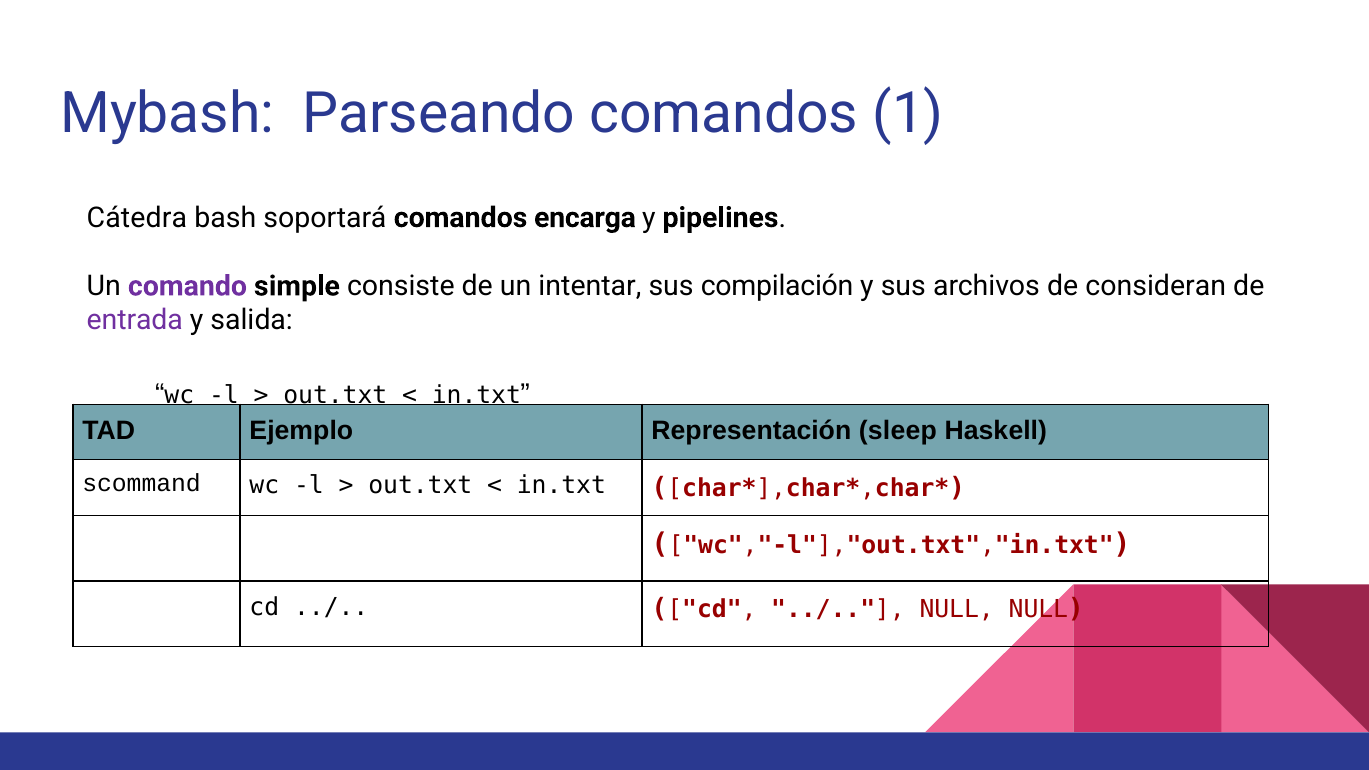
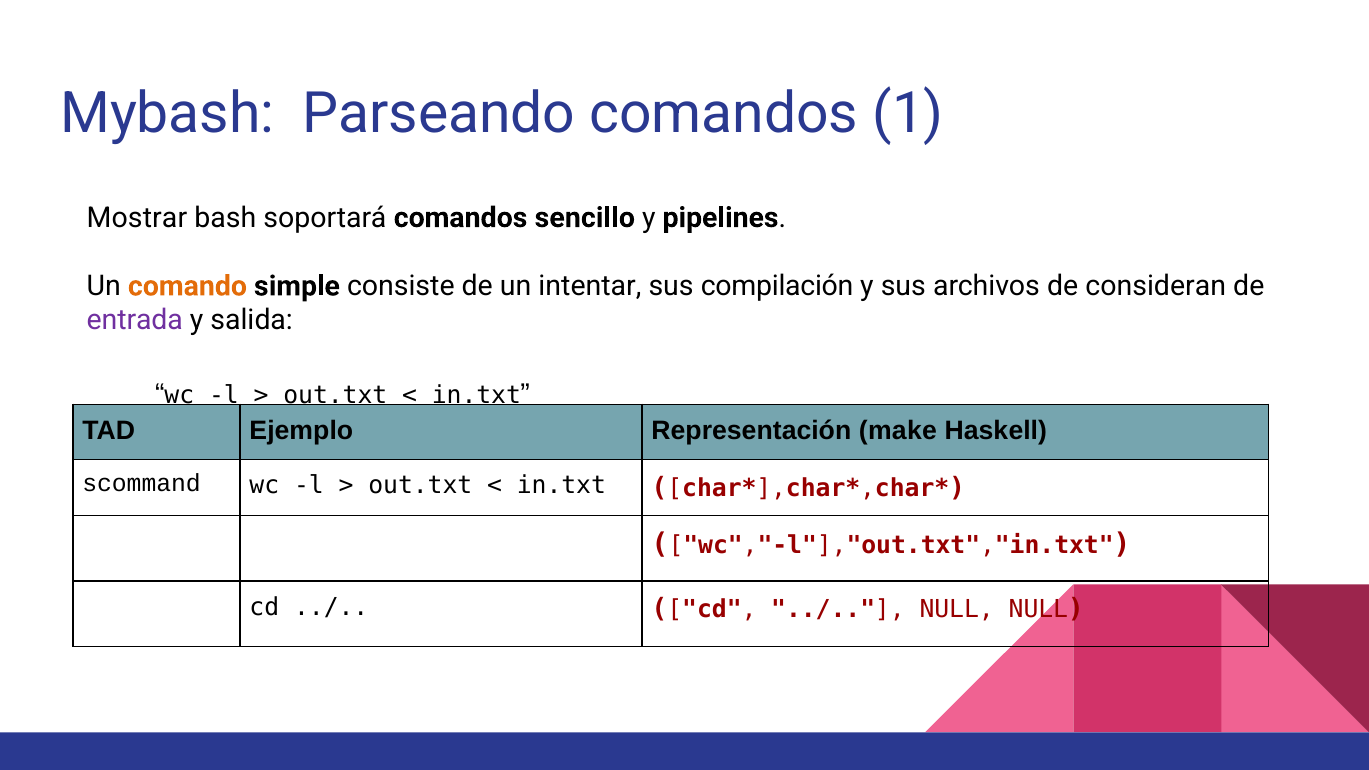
Cátedra: Cátedra -> Mostrar (137, 218)
encarga: encarga -> sencillo (585, 218)
comando colour: purple -> orange (187, 286)
sleep: sleep -> make (898, 431)
